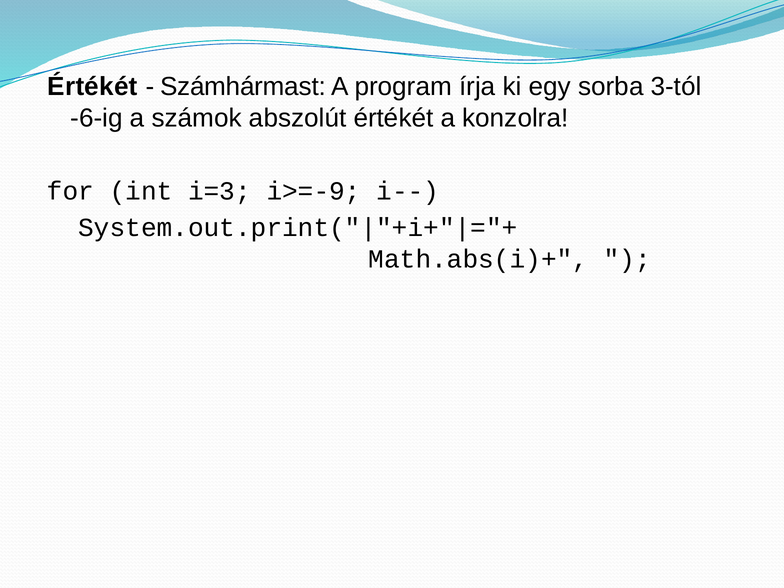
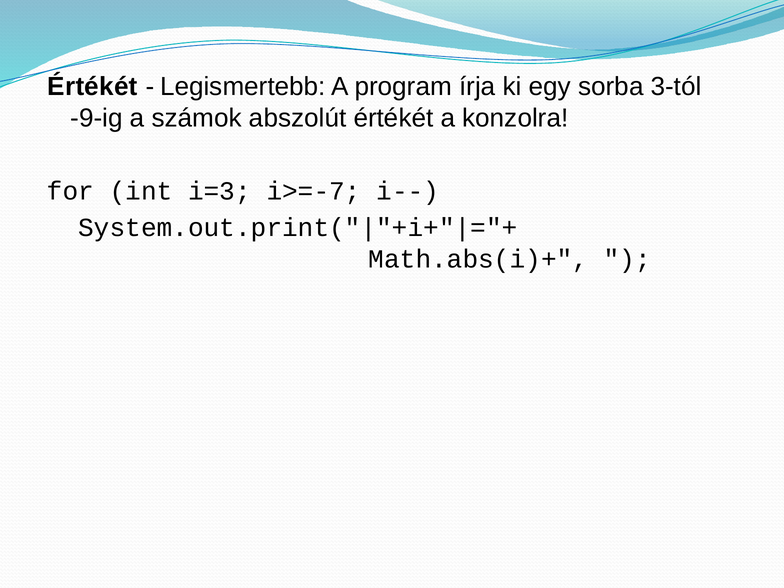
Számhármast: Számhármast -> Legismertebb (243, 87)
-6-ig: -6-ig -> -9-ig (97, 118)
i>=-9: i>=-9 -> i>=-7 (314, 191)
